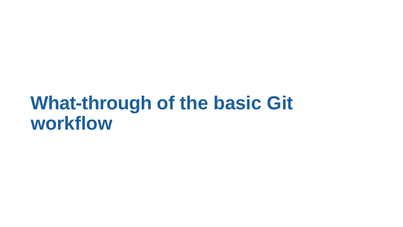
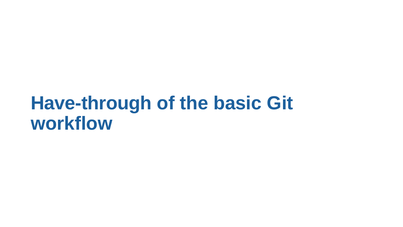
What-through: What-through -> Have-through (91, 103)
